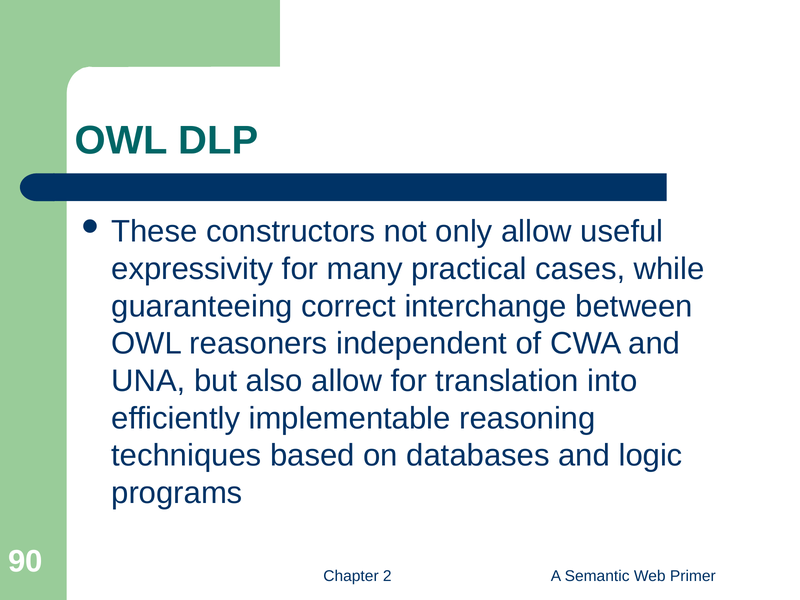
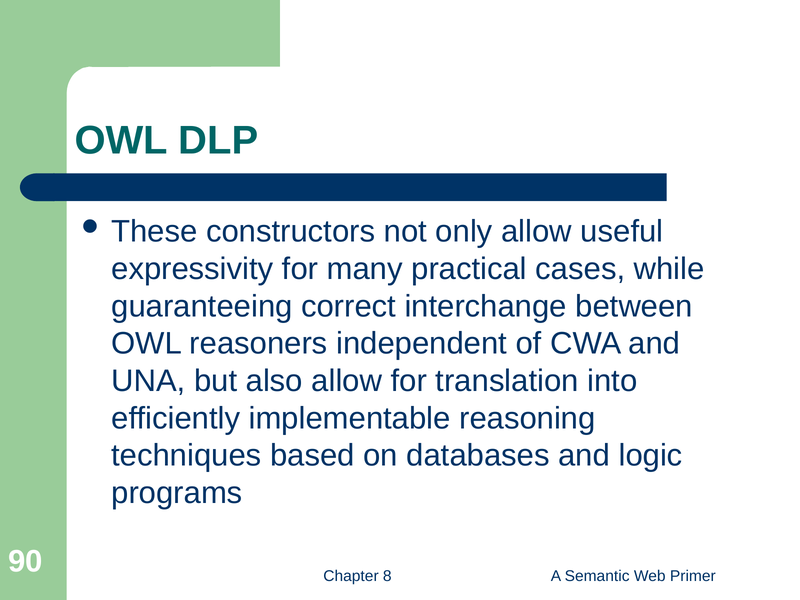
2: 2 -> 8 (387, 576)
